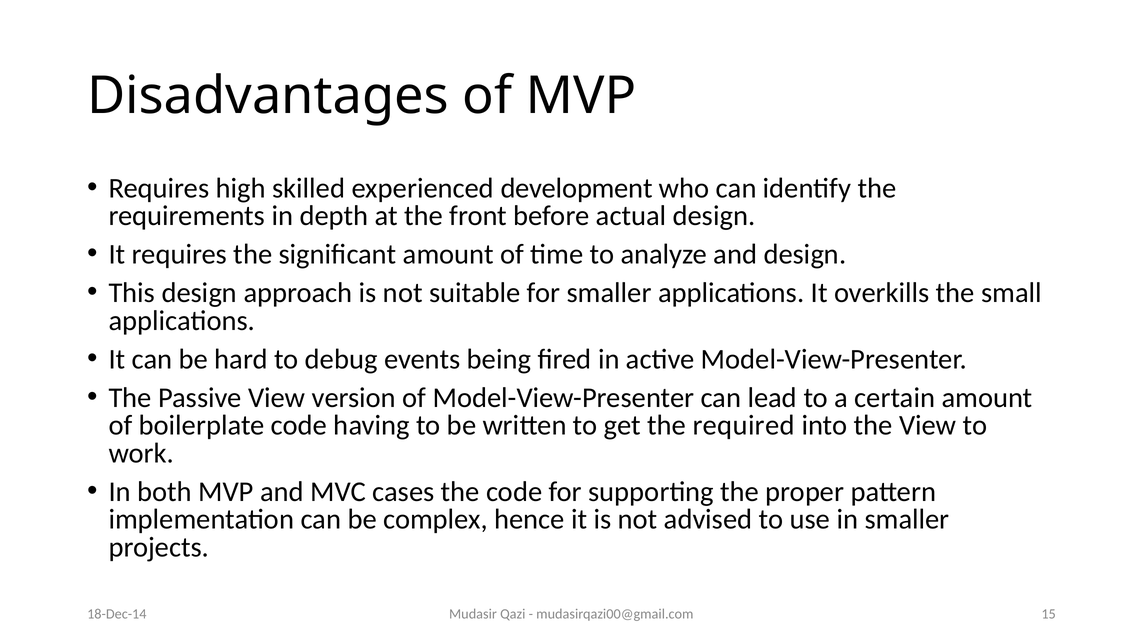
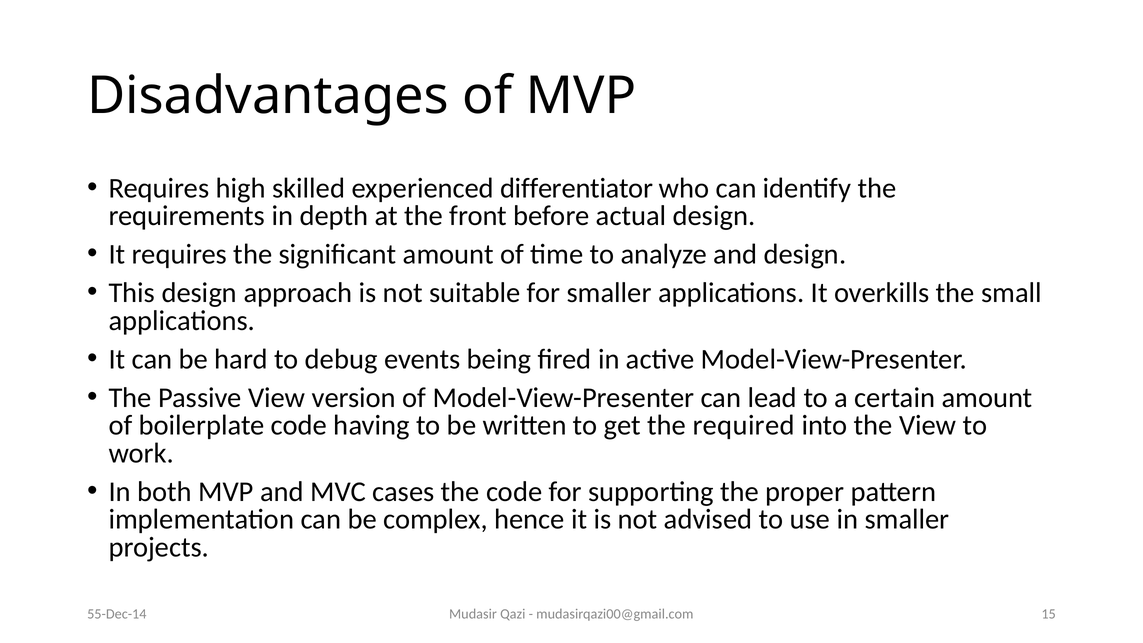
development: development -> differentiator (577, 188)
18-Dec-14: 18-Dec-14 -> 55-Dec-14 (117, 614)
